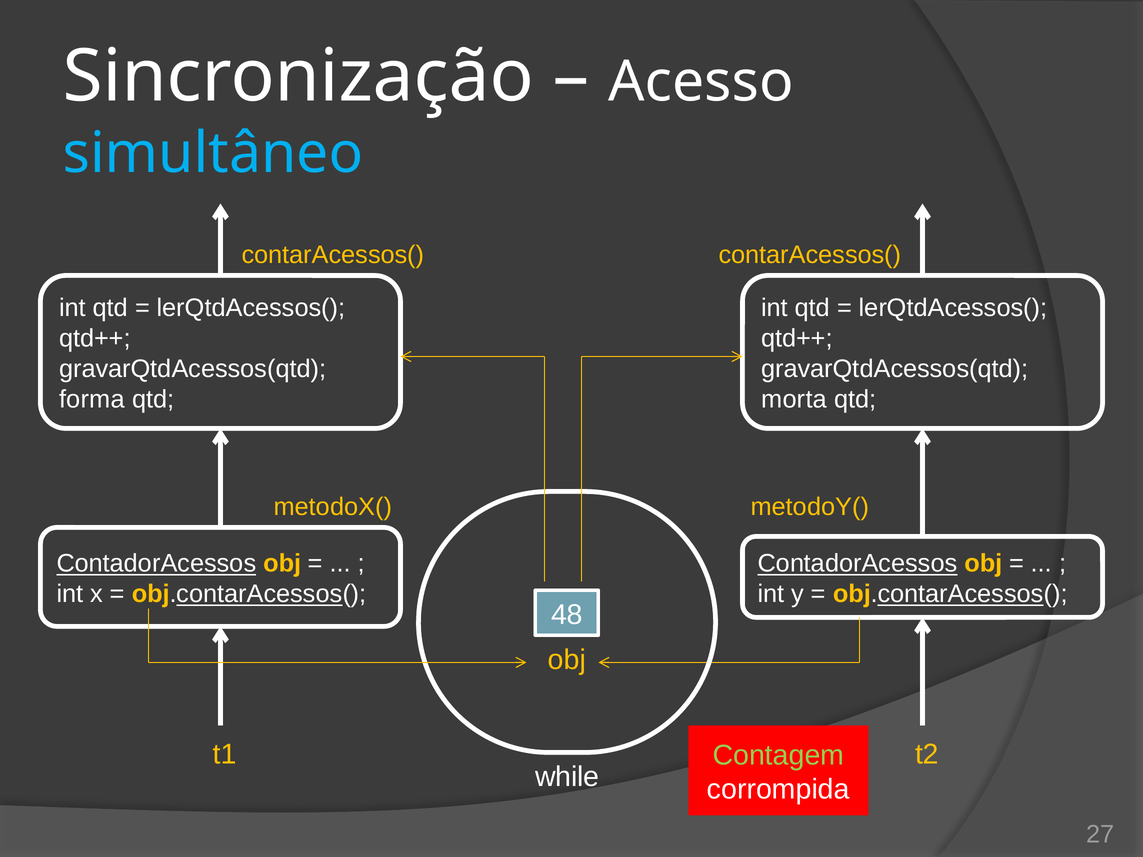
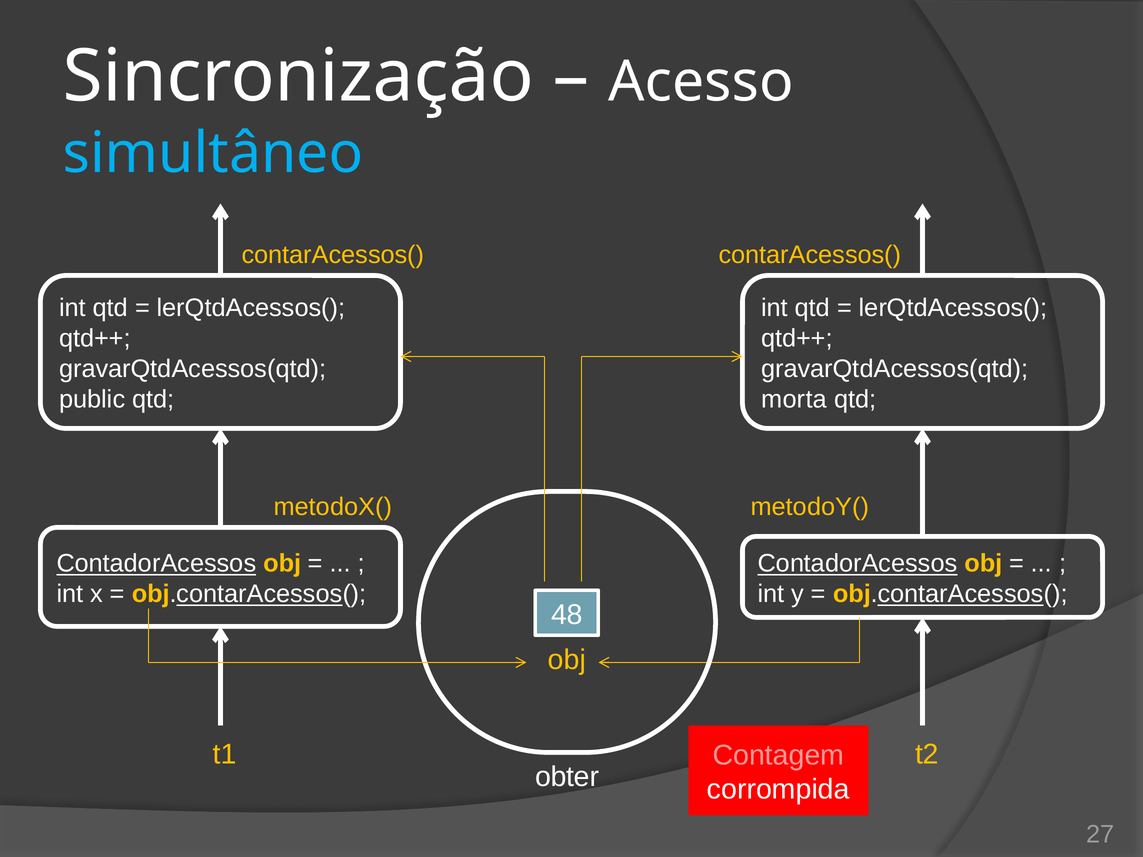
forma: forma -> public (92, 400)
Contagem colour: light green -> pink (778, 755)
while: while -> obter (567, 777)
